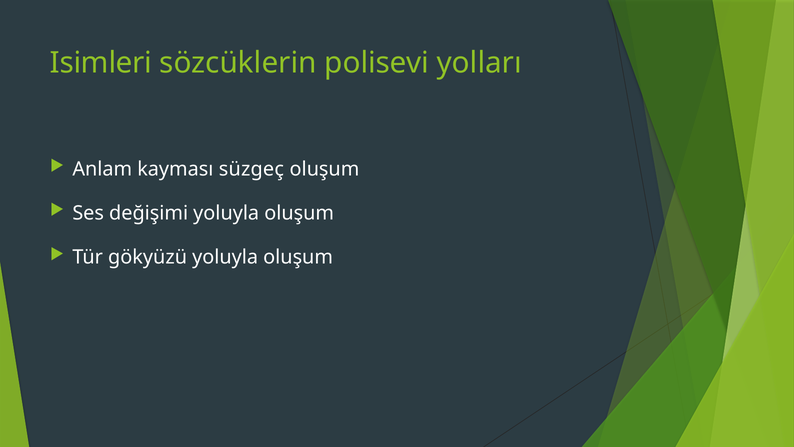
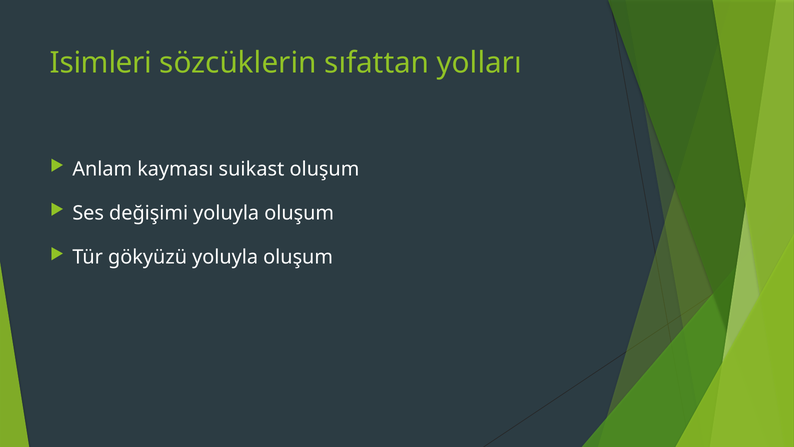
polisevi: polisevi -> sıfattan (377, 63)
süzgeç: süzgeç -> suikast (251, 169)
